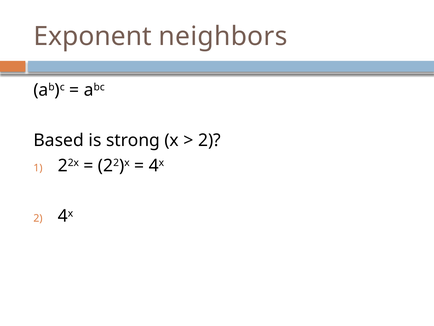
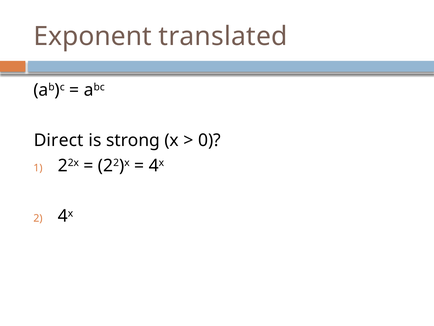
neighbors: neighbors -> translated (223, 36)
Based: Based -> Direct (59, 140)
2: 2 -> 0 (209, 140)
